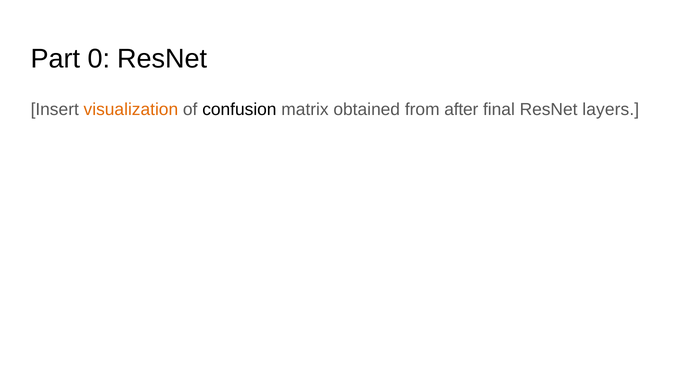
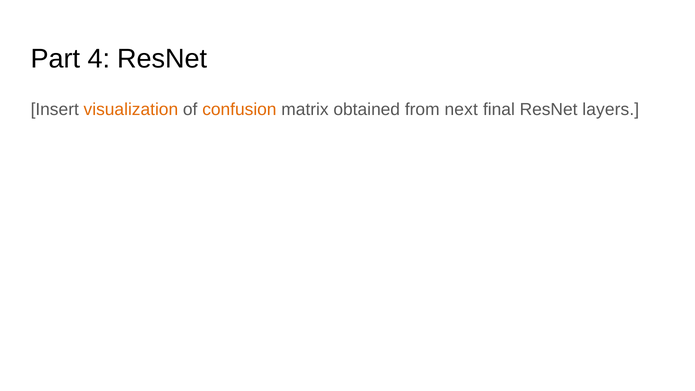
0: 0 -> 4 (99, 59)
confusion colour: black -> orange (239, 109)
after: after -> next (461, 109)
